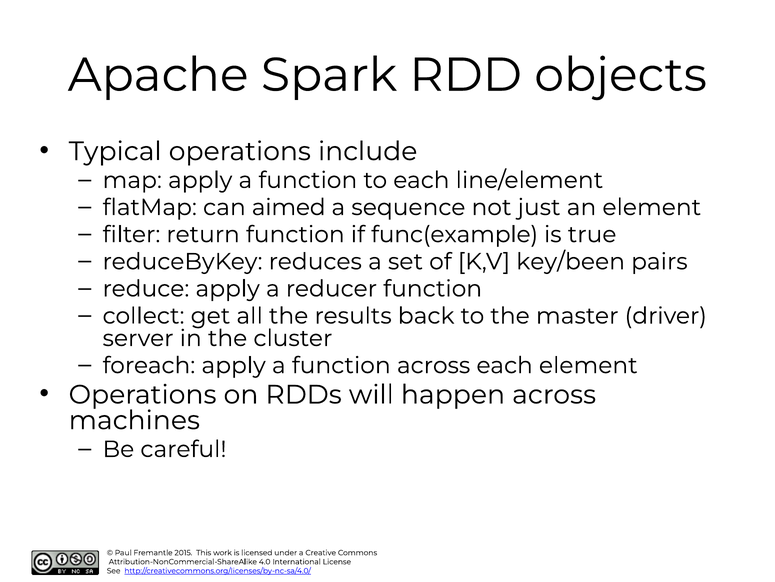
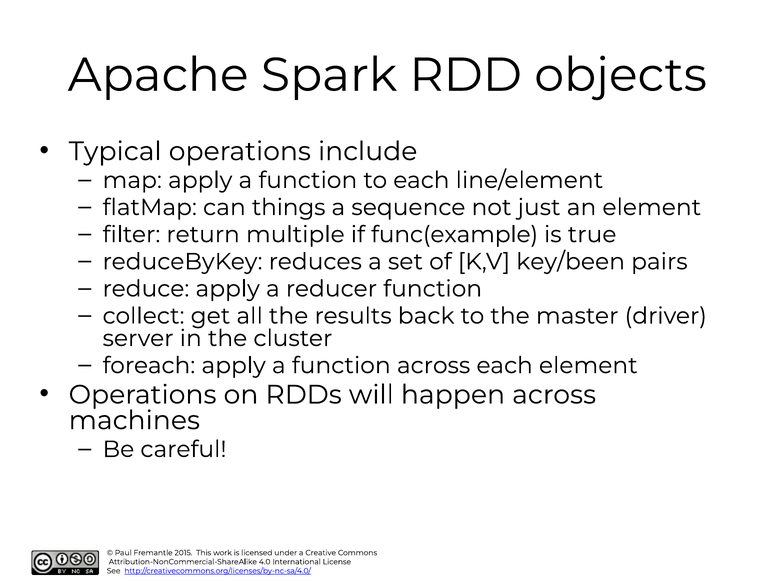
aimed: aimed -> things (289, 207)
return function: function -> multiple (295, 234)
